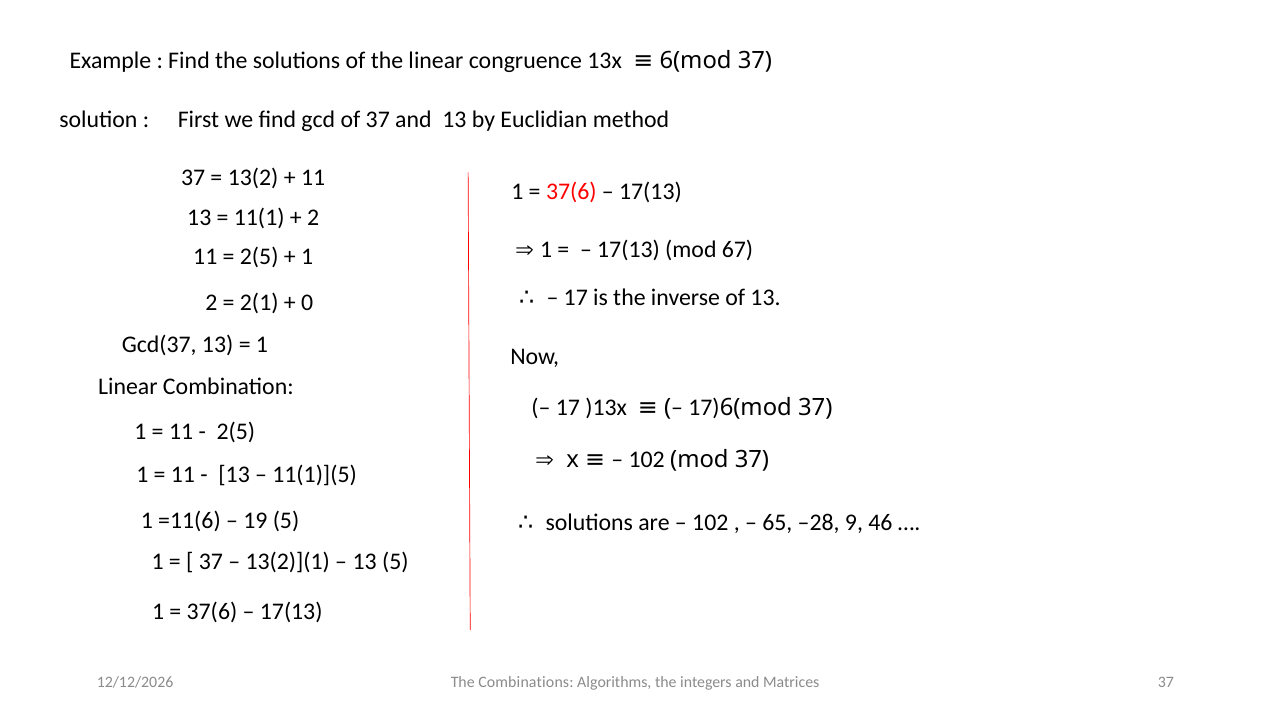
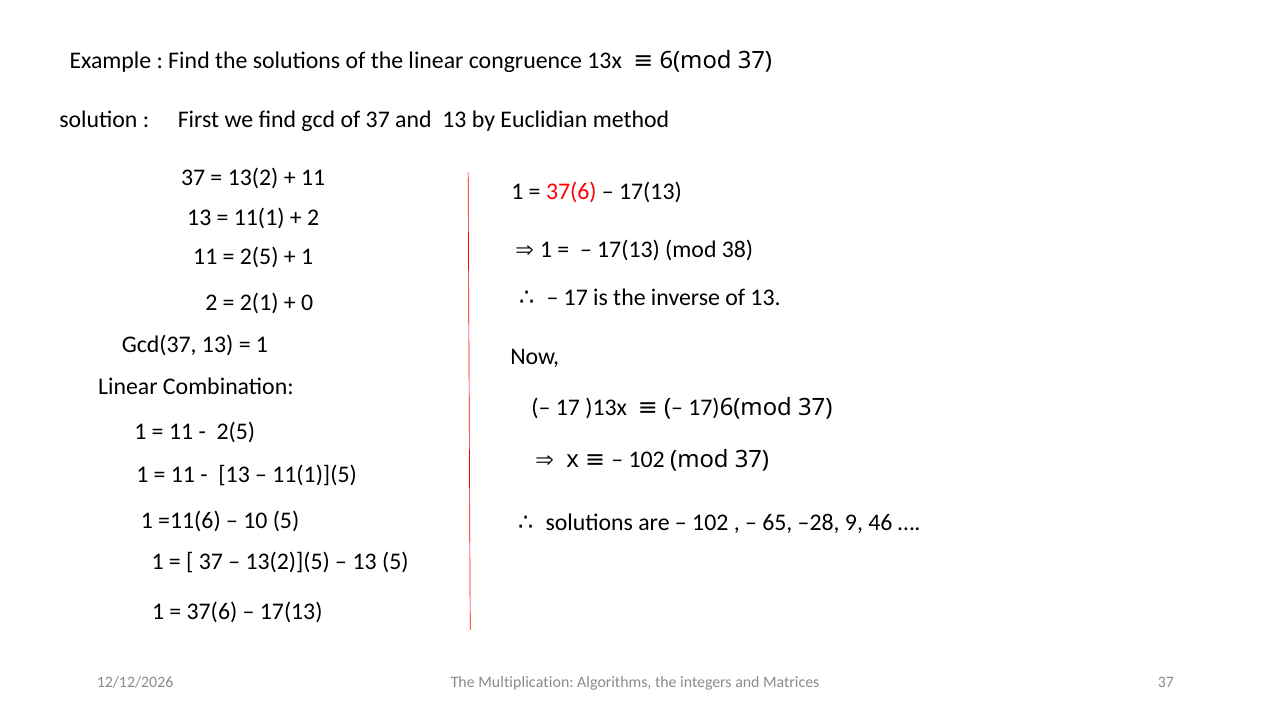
67: 67 -> 38 (738, 250)
19: 19 -> 10 (255, 521)
13(2)](1: 13(2)](1 -> 13(2)](5 (288, 562)
Combinations: Combinations -> Multiplication (526, 683)
